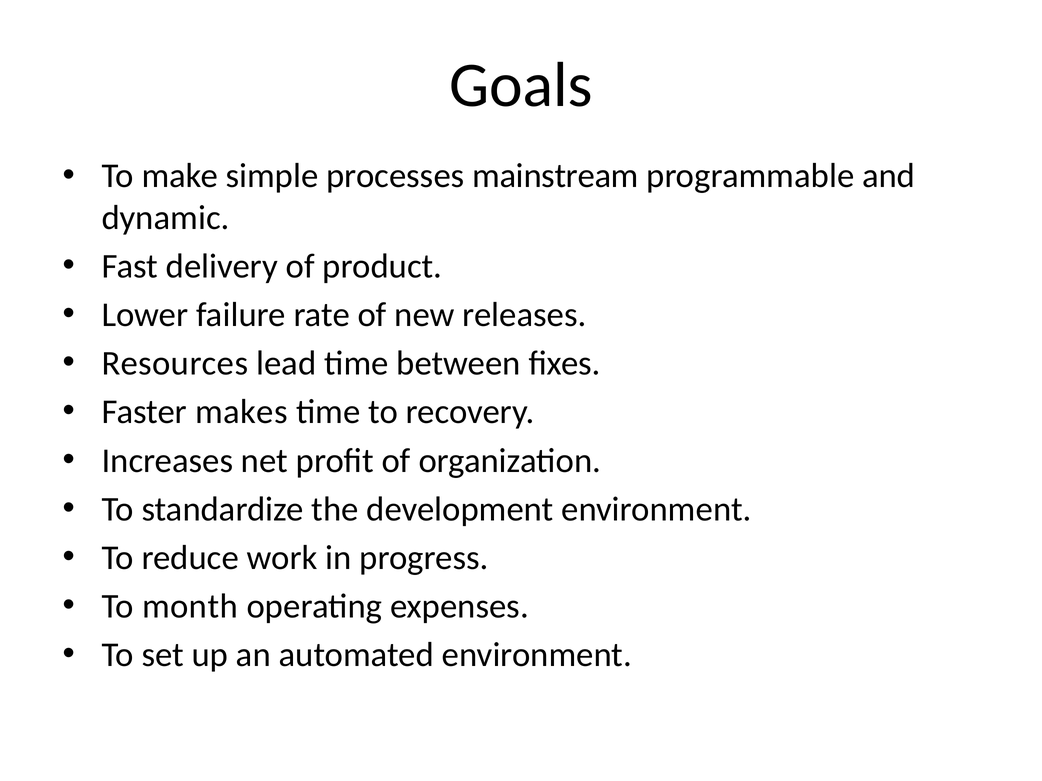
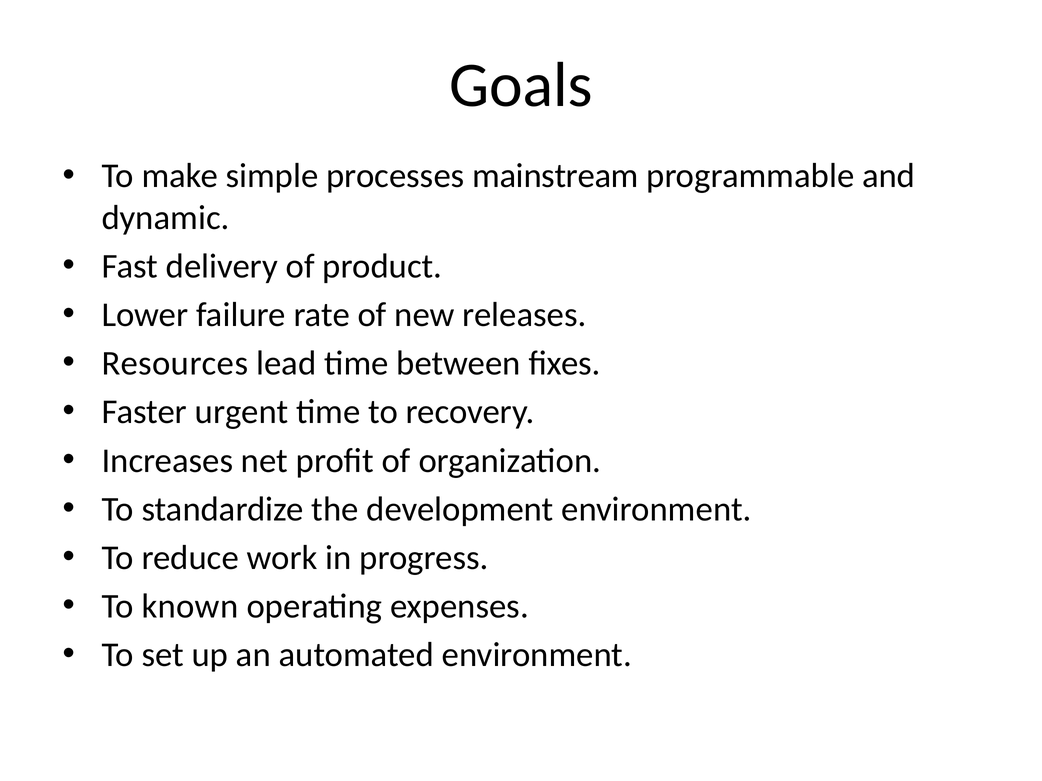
makes: makes -> urgent (242, 412)
month: month -> known (190, 607)
